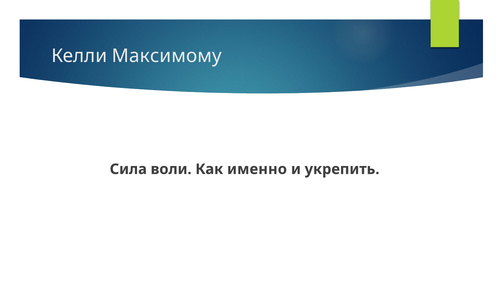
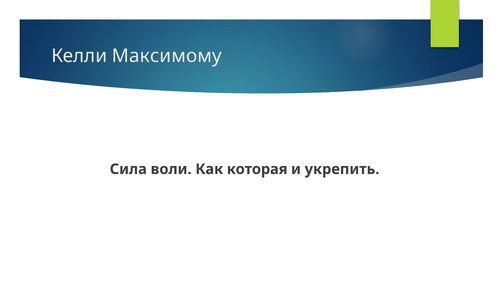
именно: именно -> которая (257, 169)
